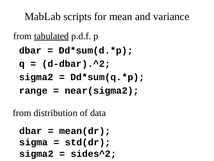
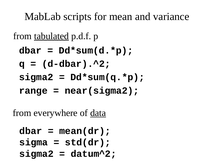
distribution: distribution -> everywhere (56, 113)
data underline: none -> present (98, 113)
sides^2: sides^2 -> datum^2 (94, 153)
